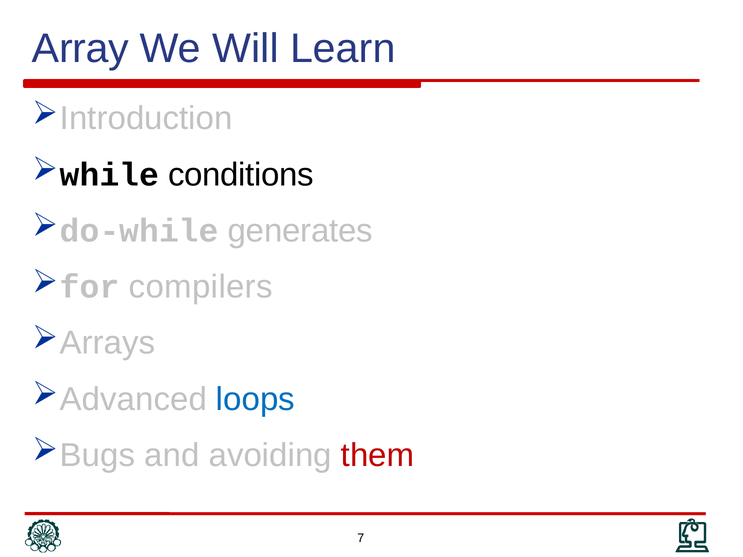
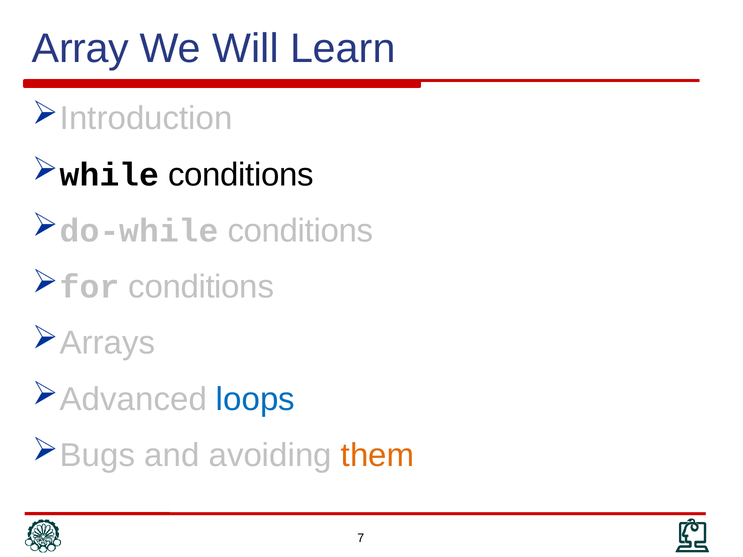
do-while generates: generates -> conditions (300, 231)
for compilers: compilers -> conditions (201, 287)
them colour: red -> orange (378, 455)
